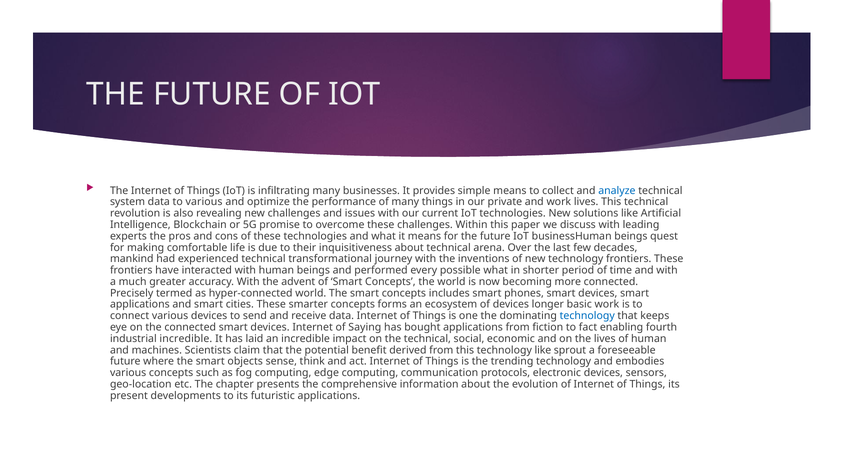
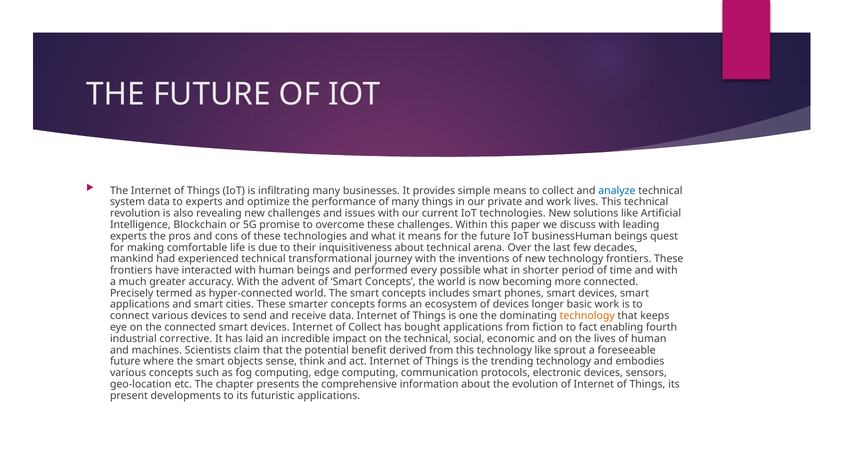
to various: various -> experts (204, 202)
technology colour: blue -> orange (587, 316)
of Saying: Saying -> Collect (365, 327)
industrial incredible: incredible -> corrective (186, 339)
